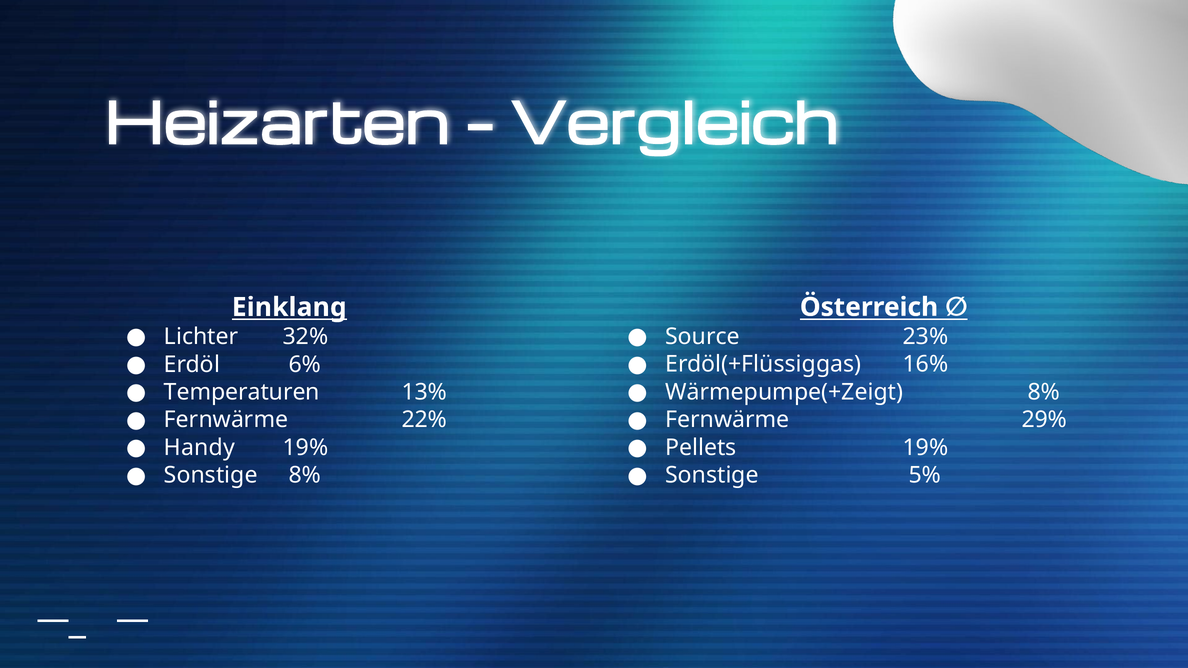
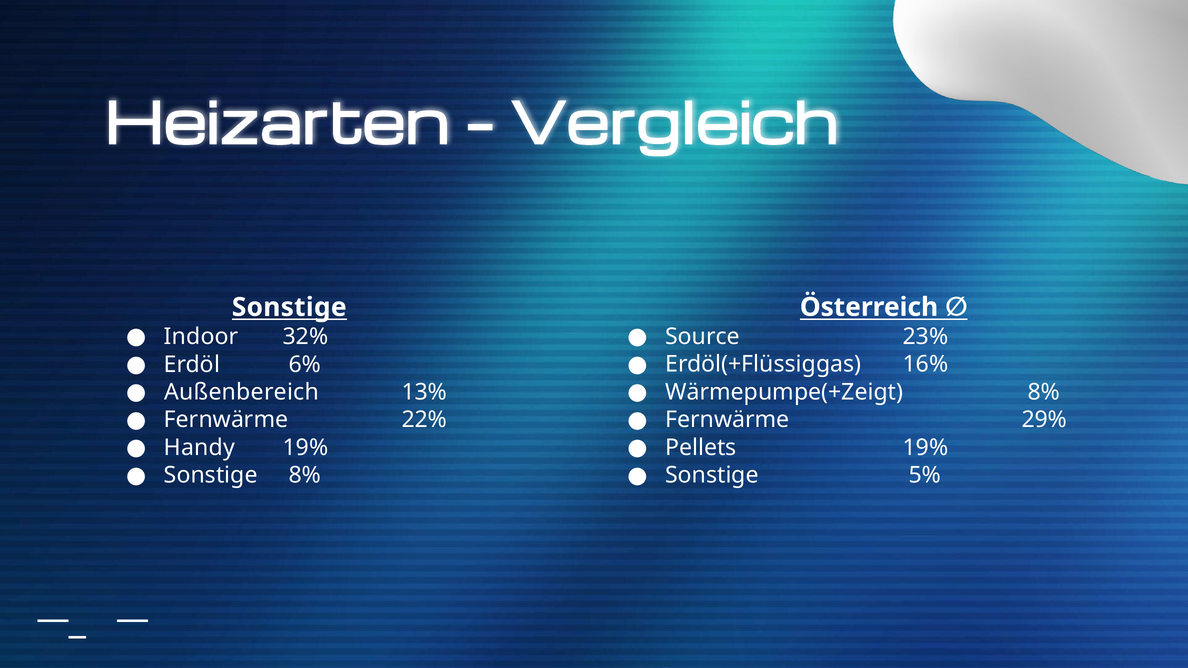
Einklang: Einklang -> Sonstige (289, 307)
Lichter: Lichter -> Indoor (201, 337)
Temperaturen: Temperaturen -> Außenbereich (242, 392)
